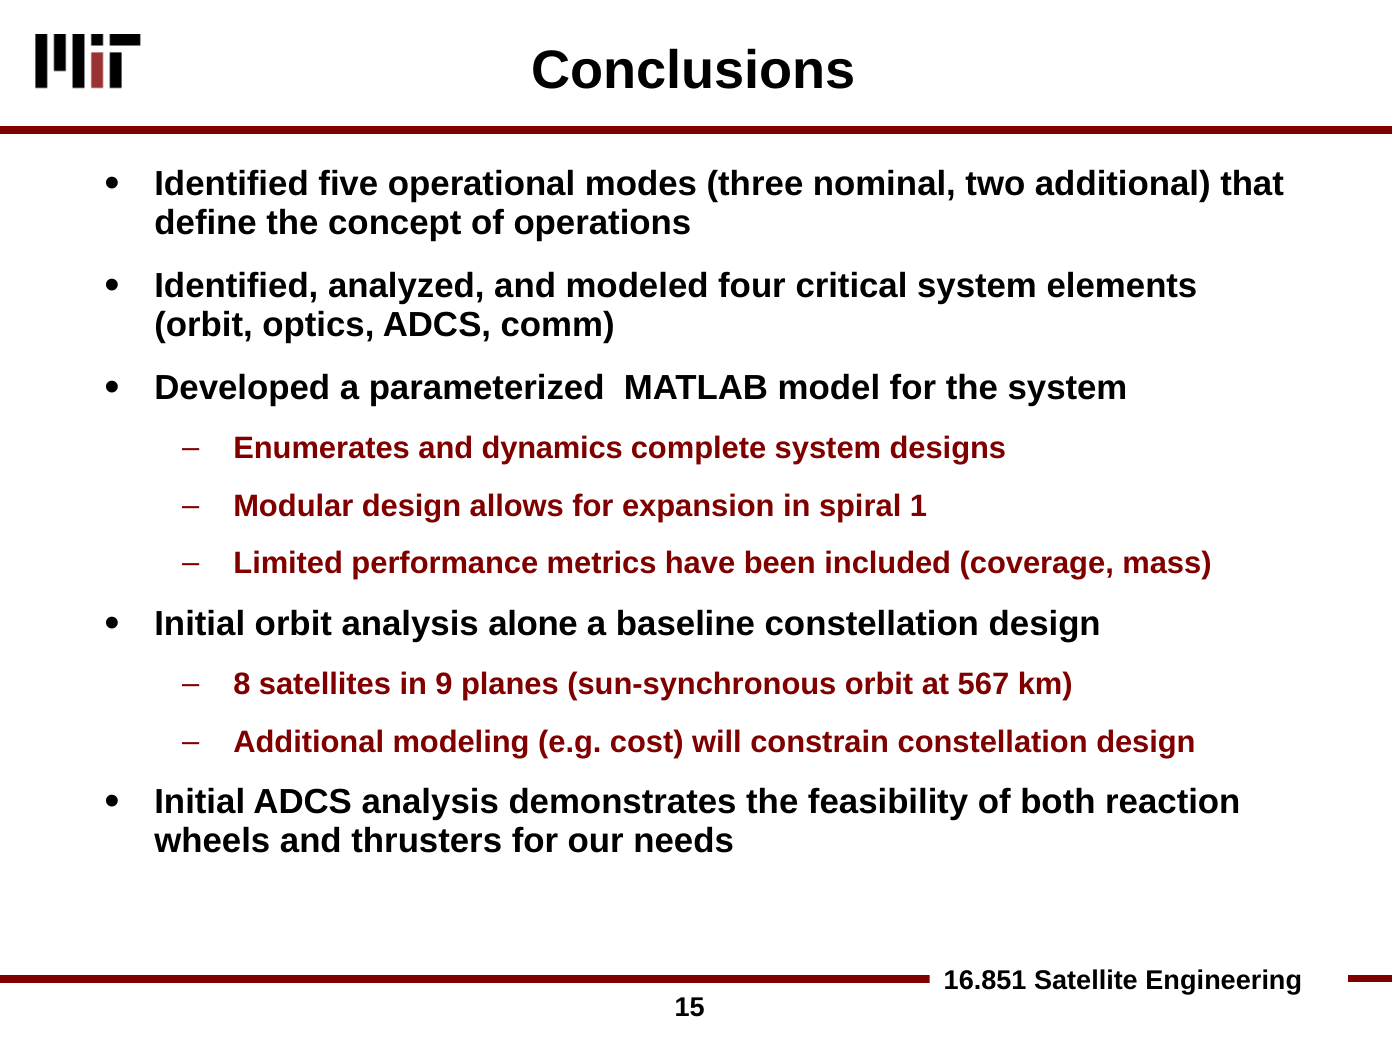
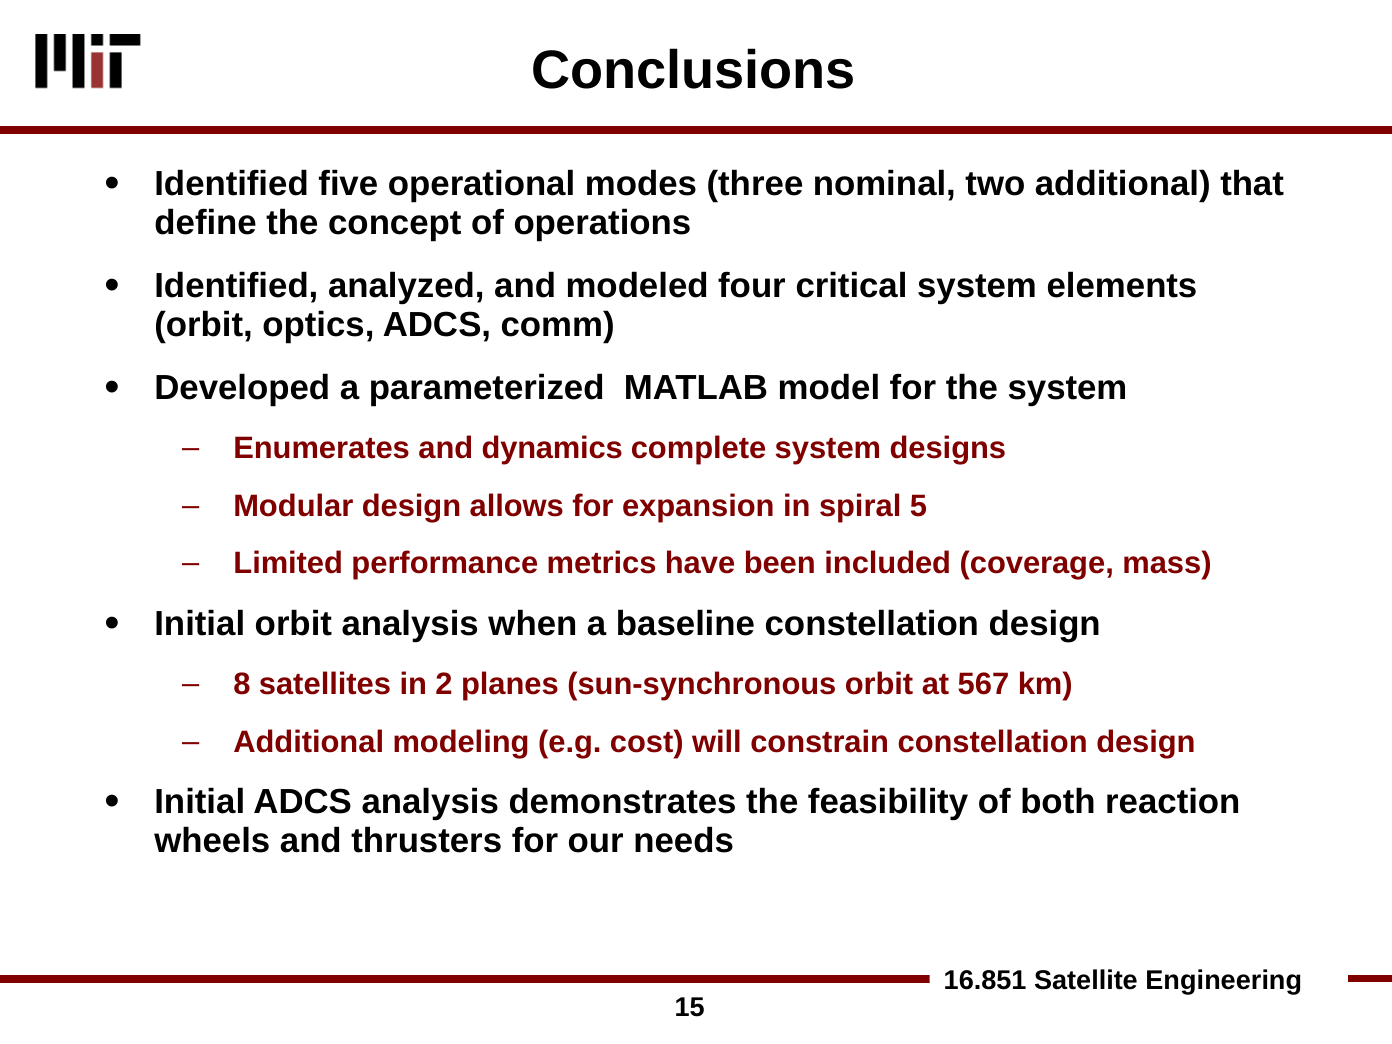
1: 1 -> 5 (918, 506)
alone: alone -> when (533, 624)
9: 9 -> 2 (444, 684)
